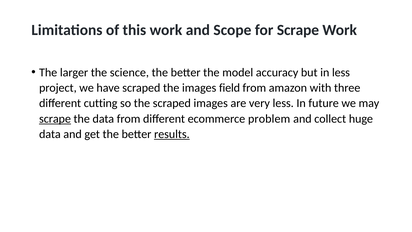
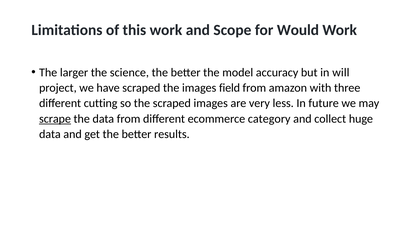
for Scrape: Scrape -> Would (298, 30)
in less: less -> will (341, 72)
problem: problem -> category (269, 119)
results underline: present -> none (172, 134)
